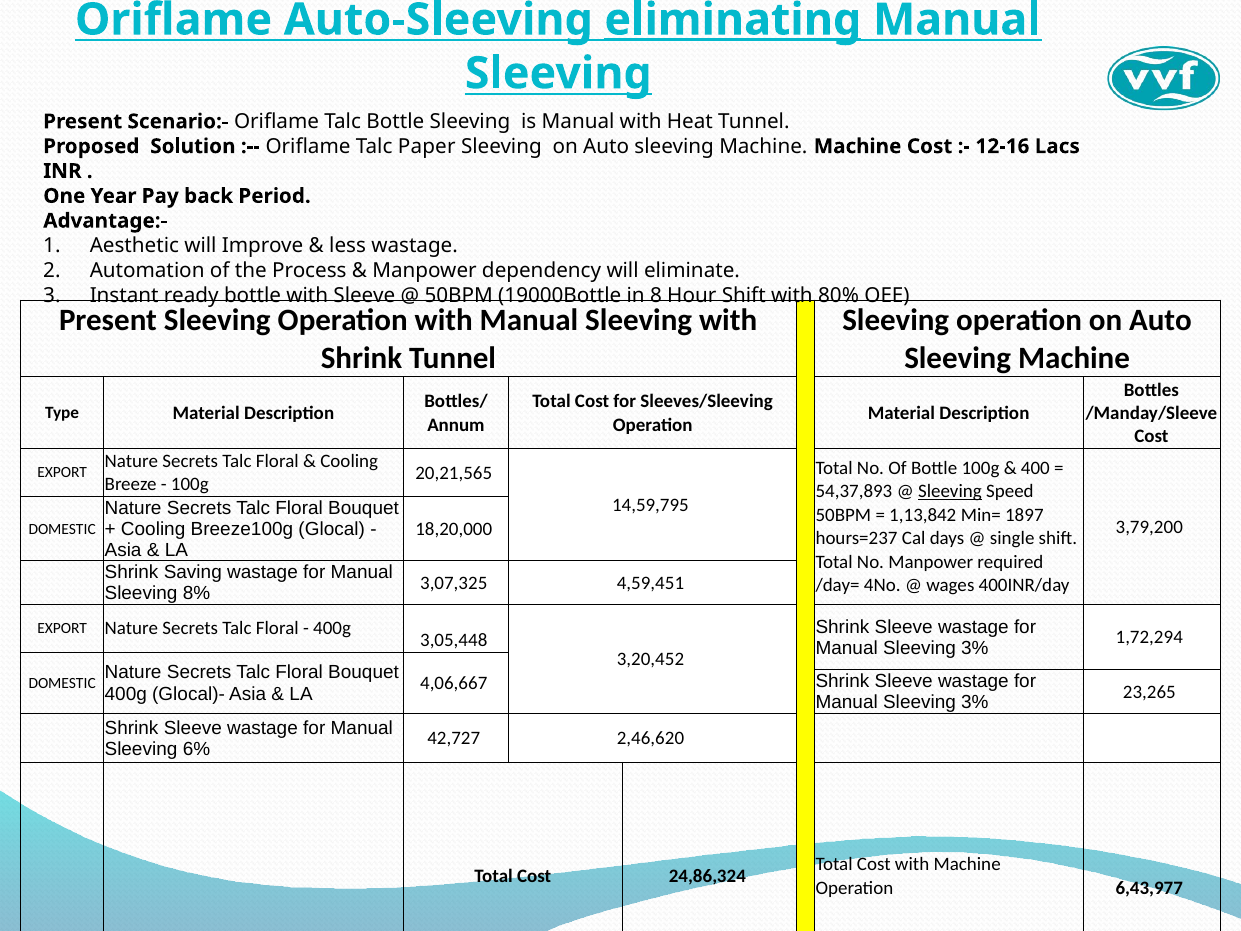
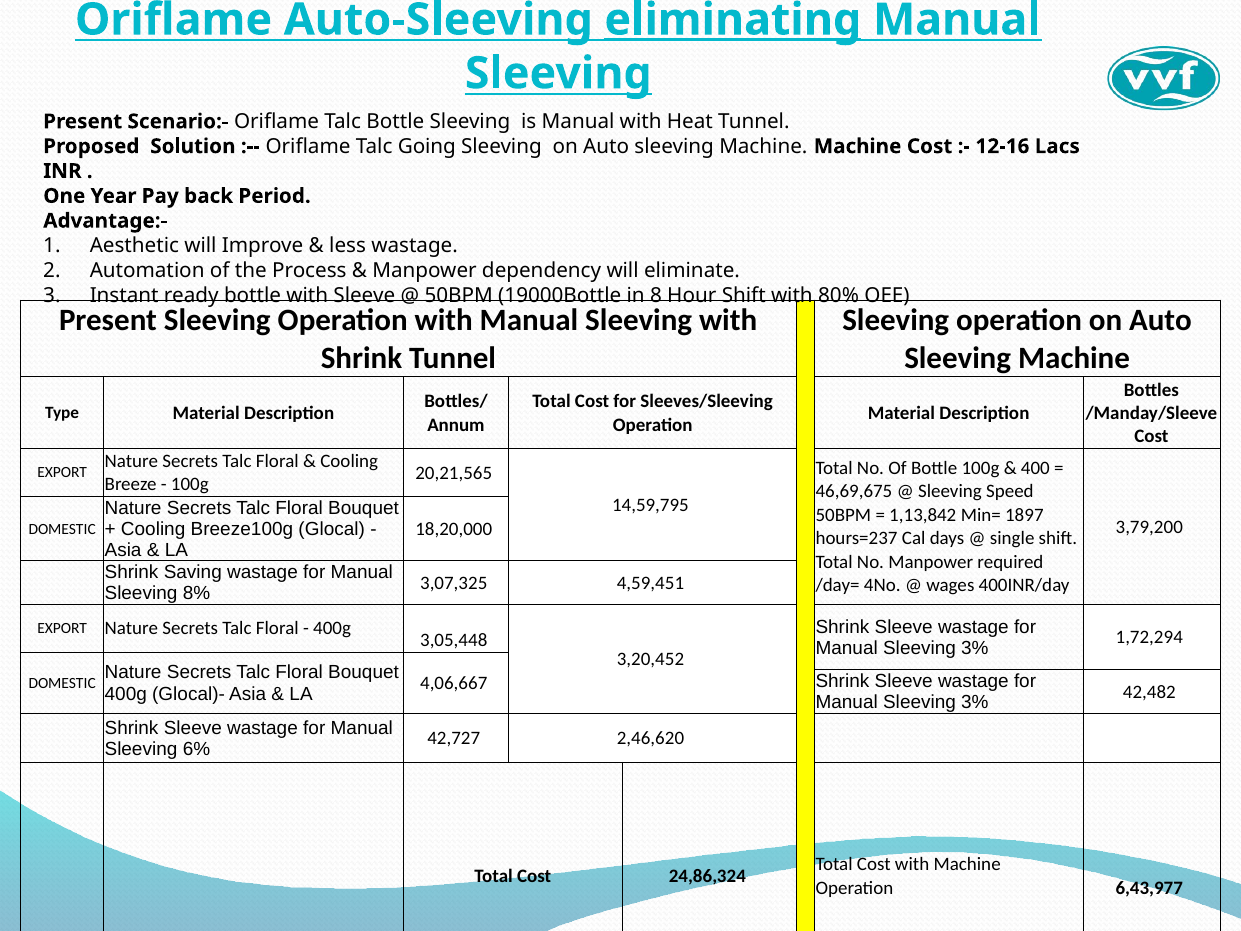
Paper: Paper -> Going (427, 146)
54,37,893: 54,37,893 -> 46,69,675 (854, 492)
Sleeving underline: present -> none (950, 492)
23,265: 23,265 -> 42,482 (1149, 692)
